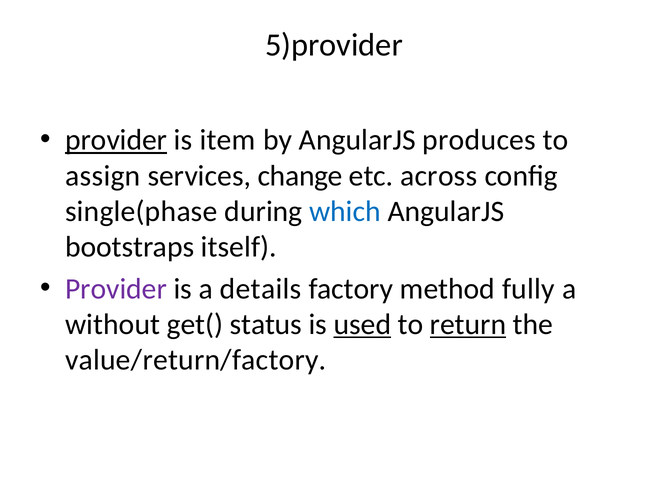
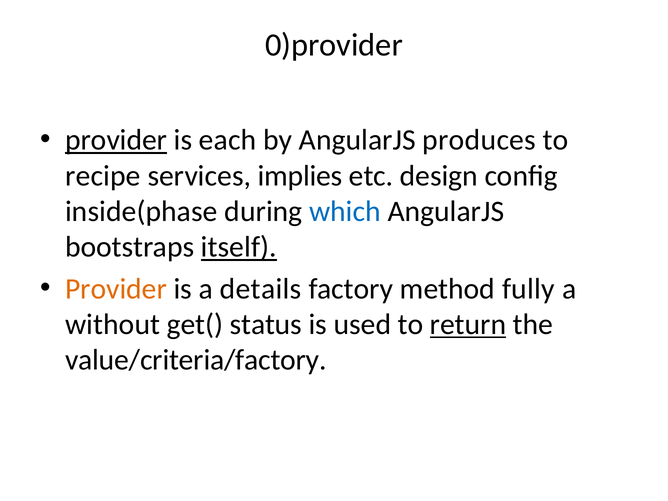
5)provider: 5)provider -> 0)provider (334, 45)
item: item -> each (228, 140)
assign: assign -> recipe (103, 176)
change: change -> implies (300, 176)
across: across -> design (439, 176)
single(phase: single(phase -> inside(phase (141, 211)
itself underline: none -> present (239, 247)
Provider colour: purple -> orange (116, 289)
used underline: present -> none (362, 324)
value/return/factory: value/return/factory -> value/criteria/factory (196, 360)
